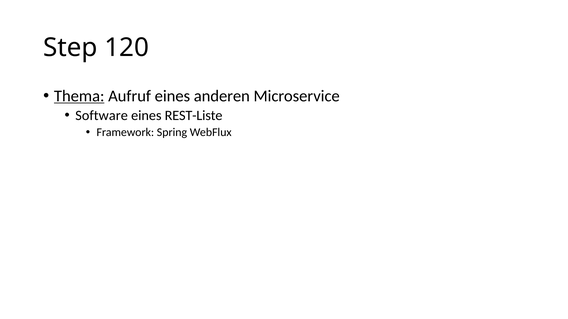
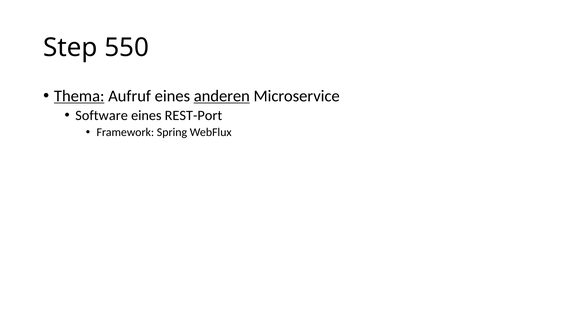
120: 120 -> 550 (127, 48)
anderen underline: none -> present (222, 96)
REST-Liste: REST-Liste -> REST-Port (193, 116)
